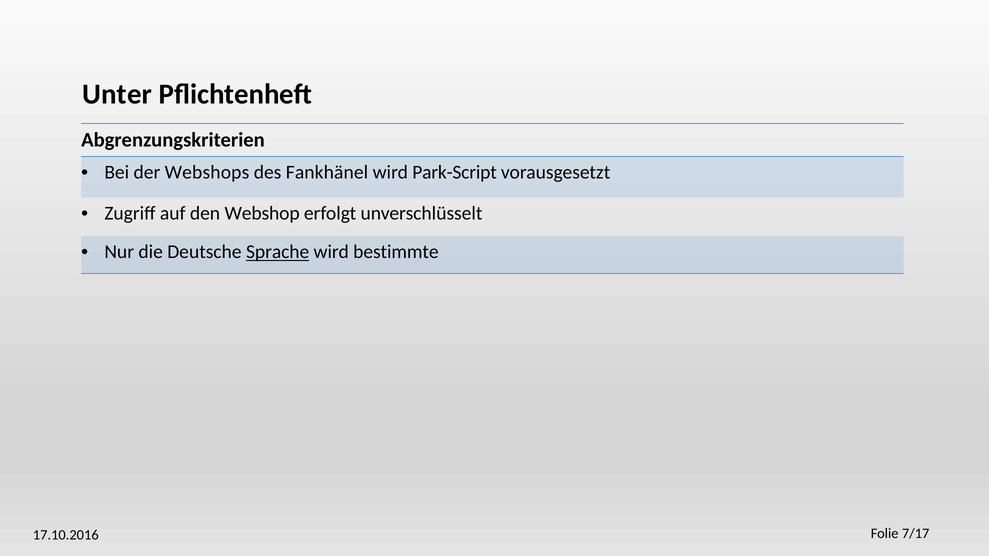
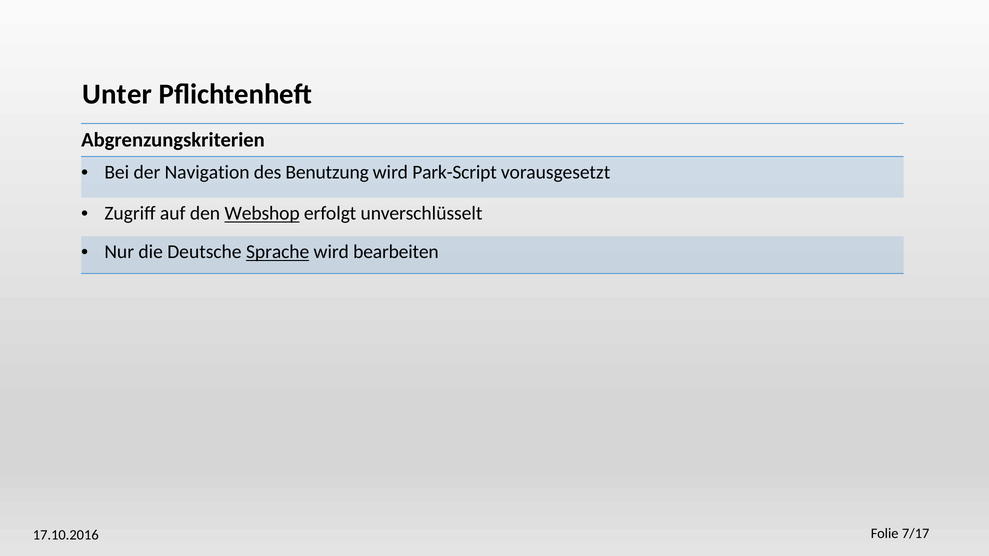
Webshops: Webshops -> Navigation (207, 172)
Fankhänel: Fankhänel -> Benutzung (327, 172)
Webshop underline: none -> present (262, 214)
bestimmte: bestimmte -> bearbeiten (396, 252)
